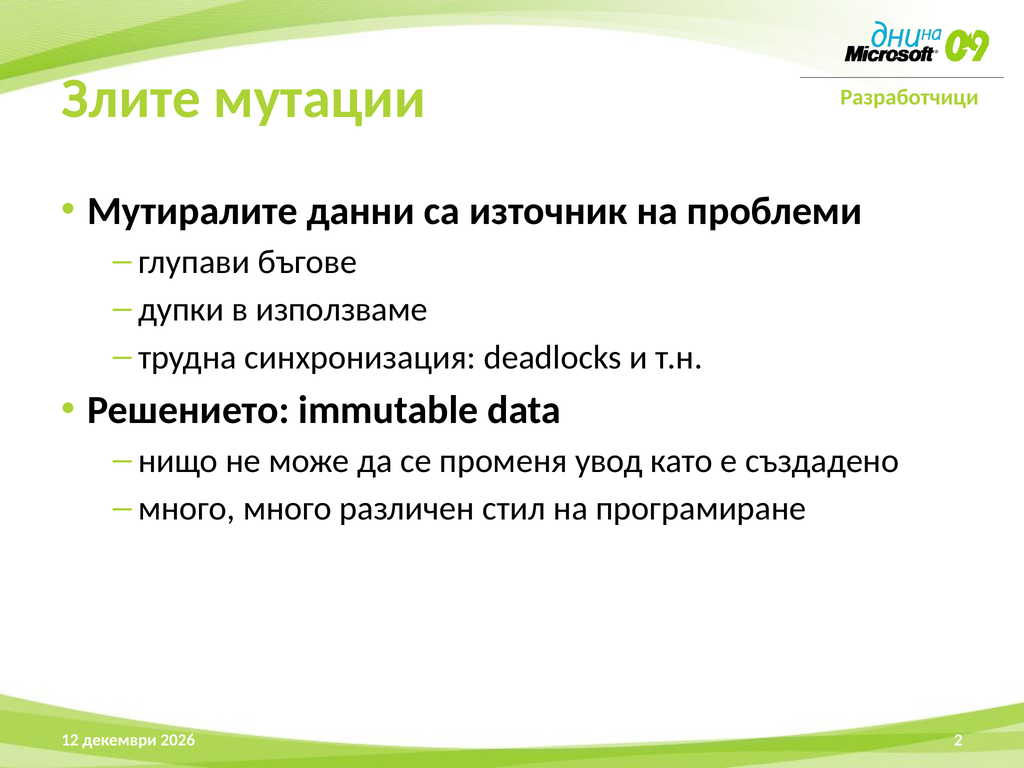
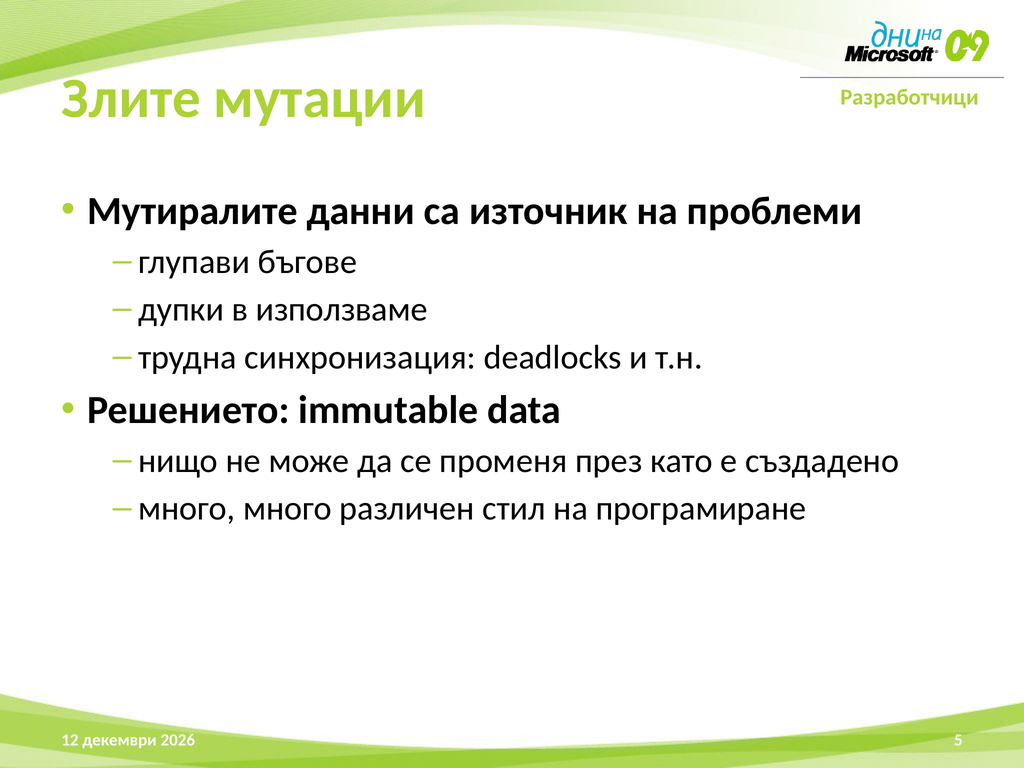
увод: увод -> през (609, 461)
2: 2 -> 5 (958, 740)
